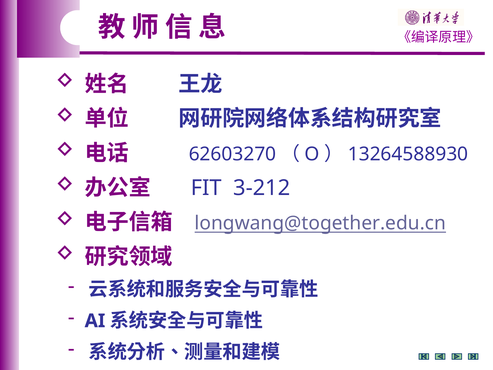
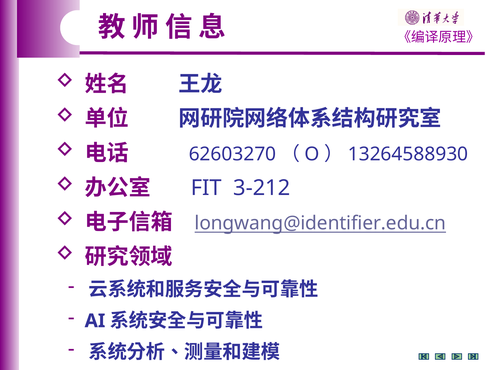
longwang@together.edu.cn: longwang@together.edu.cn -> longwang@identifier.edu.cn (320, 223)
